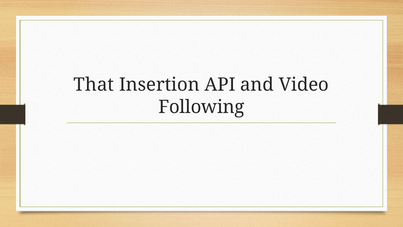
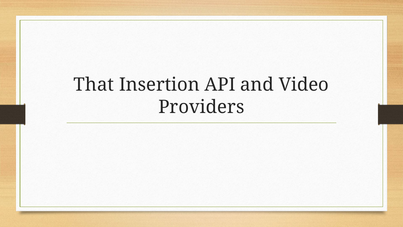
Following: Following -> Providers (201, 107)
